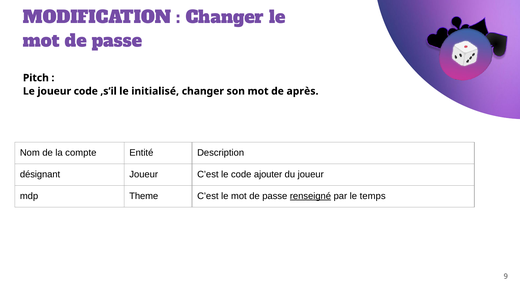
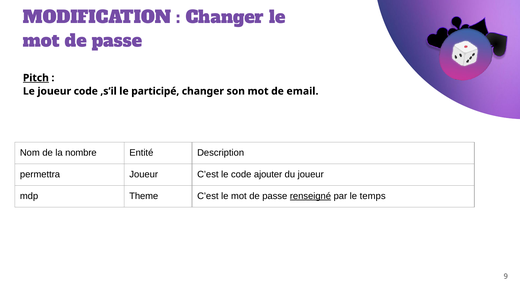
Pitch underline: none -> present (36, 78)
initialisé: initialisé -> participé (155, 91)
après: après -> email (302, 91)
compte: compte -> nombre (81, 153)
désignant: désignant -> permettra (40, 175)
